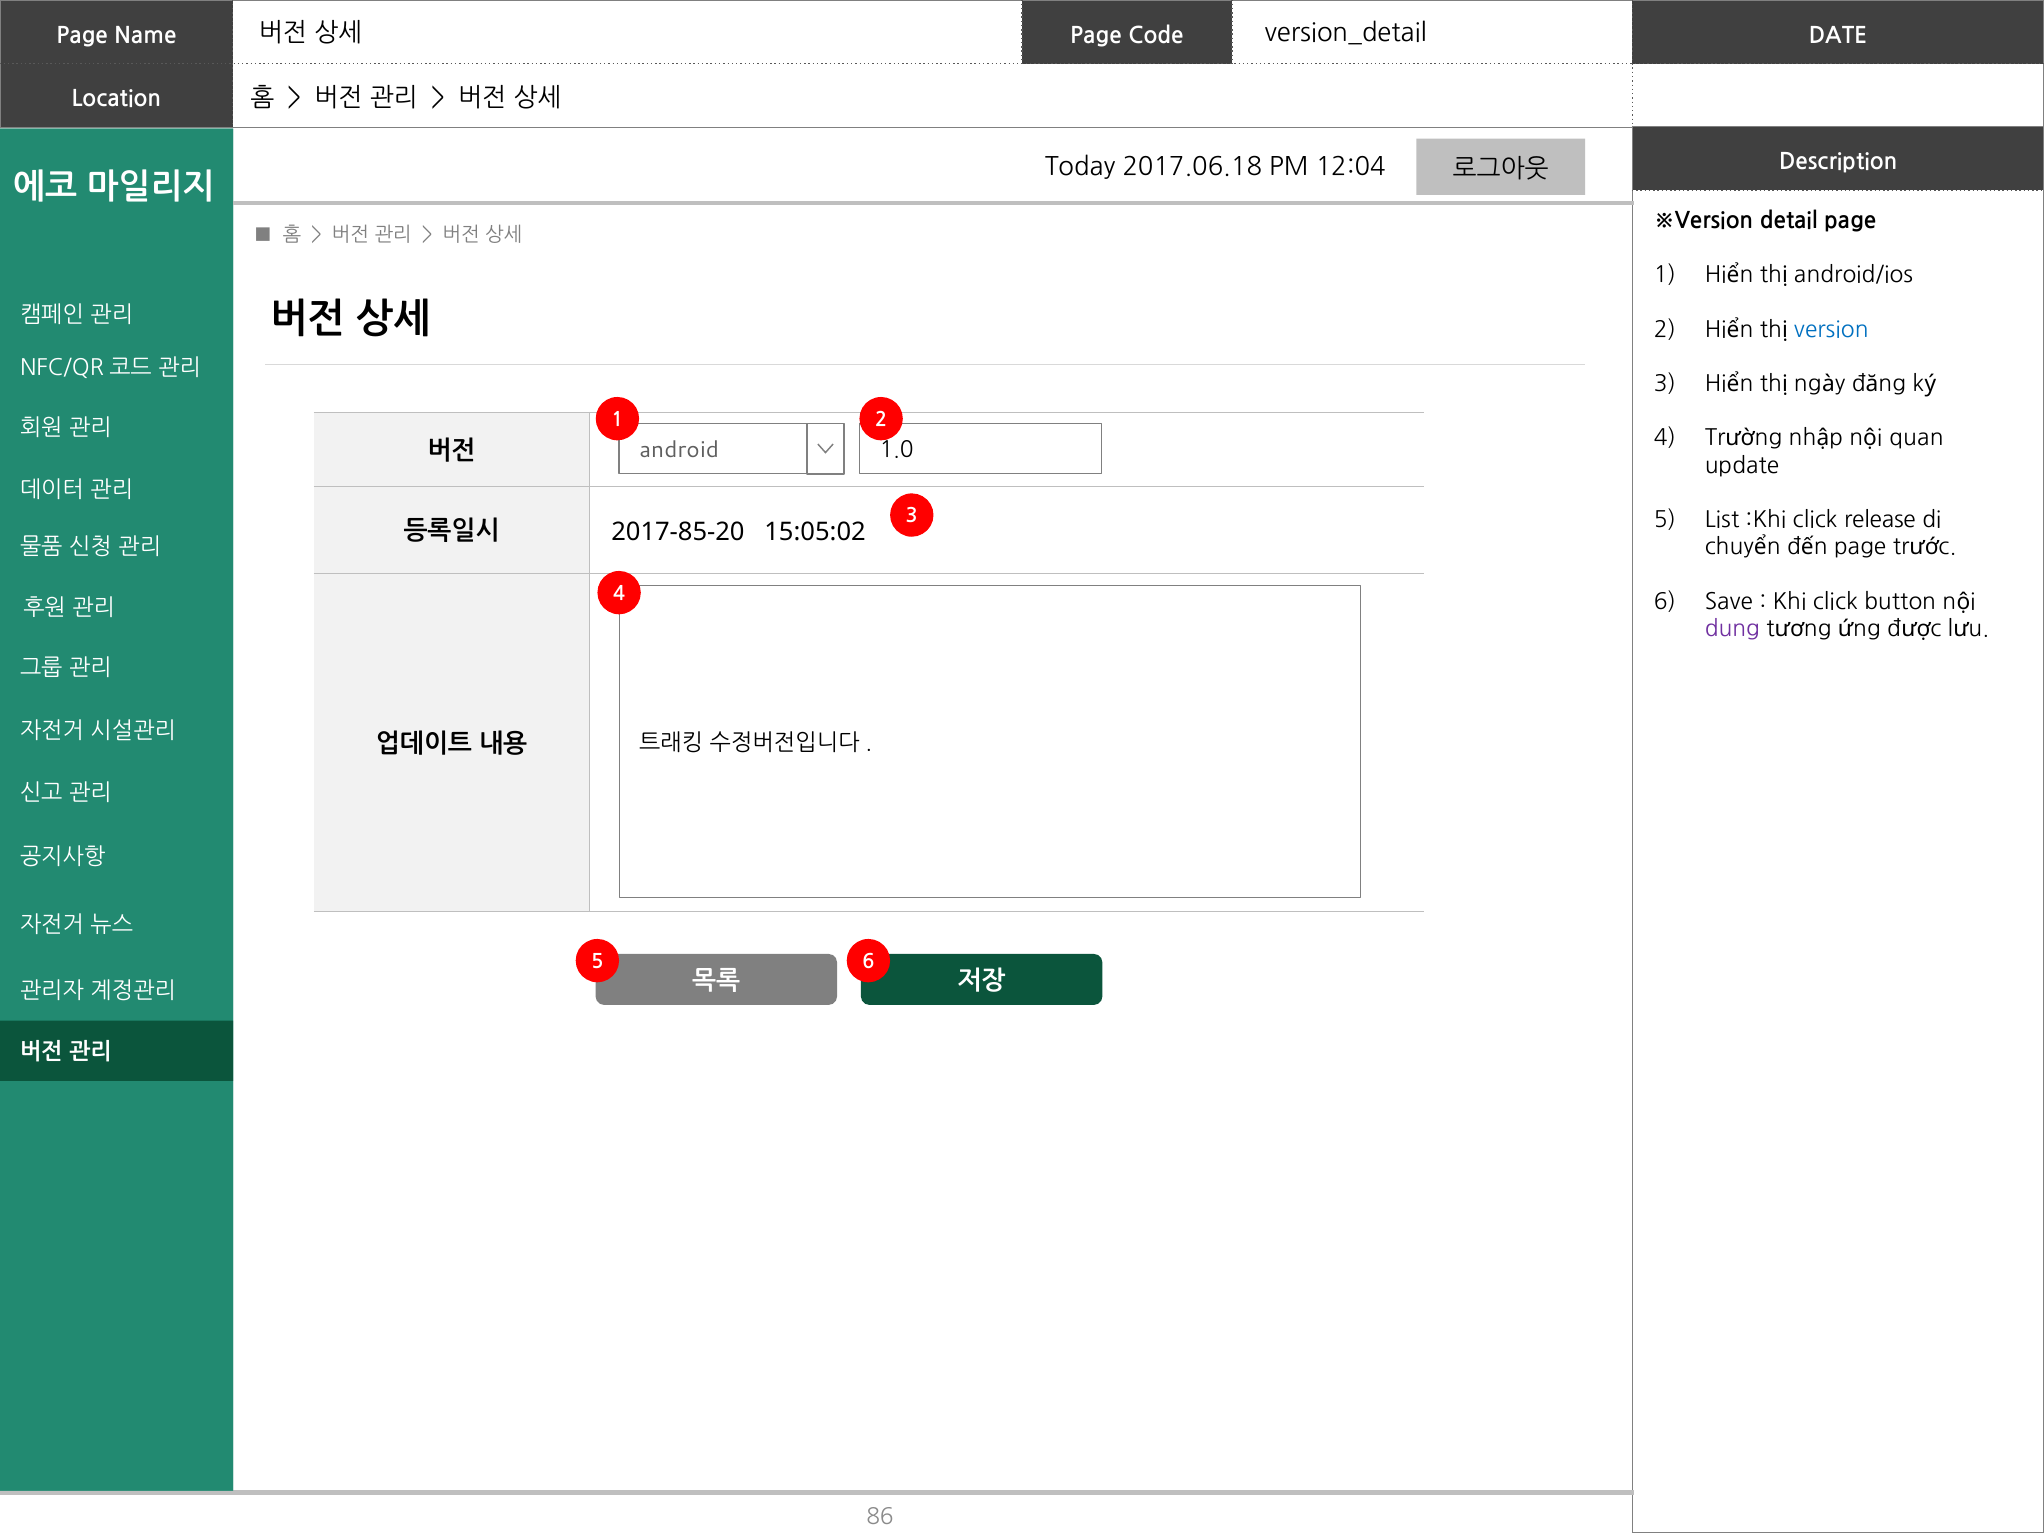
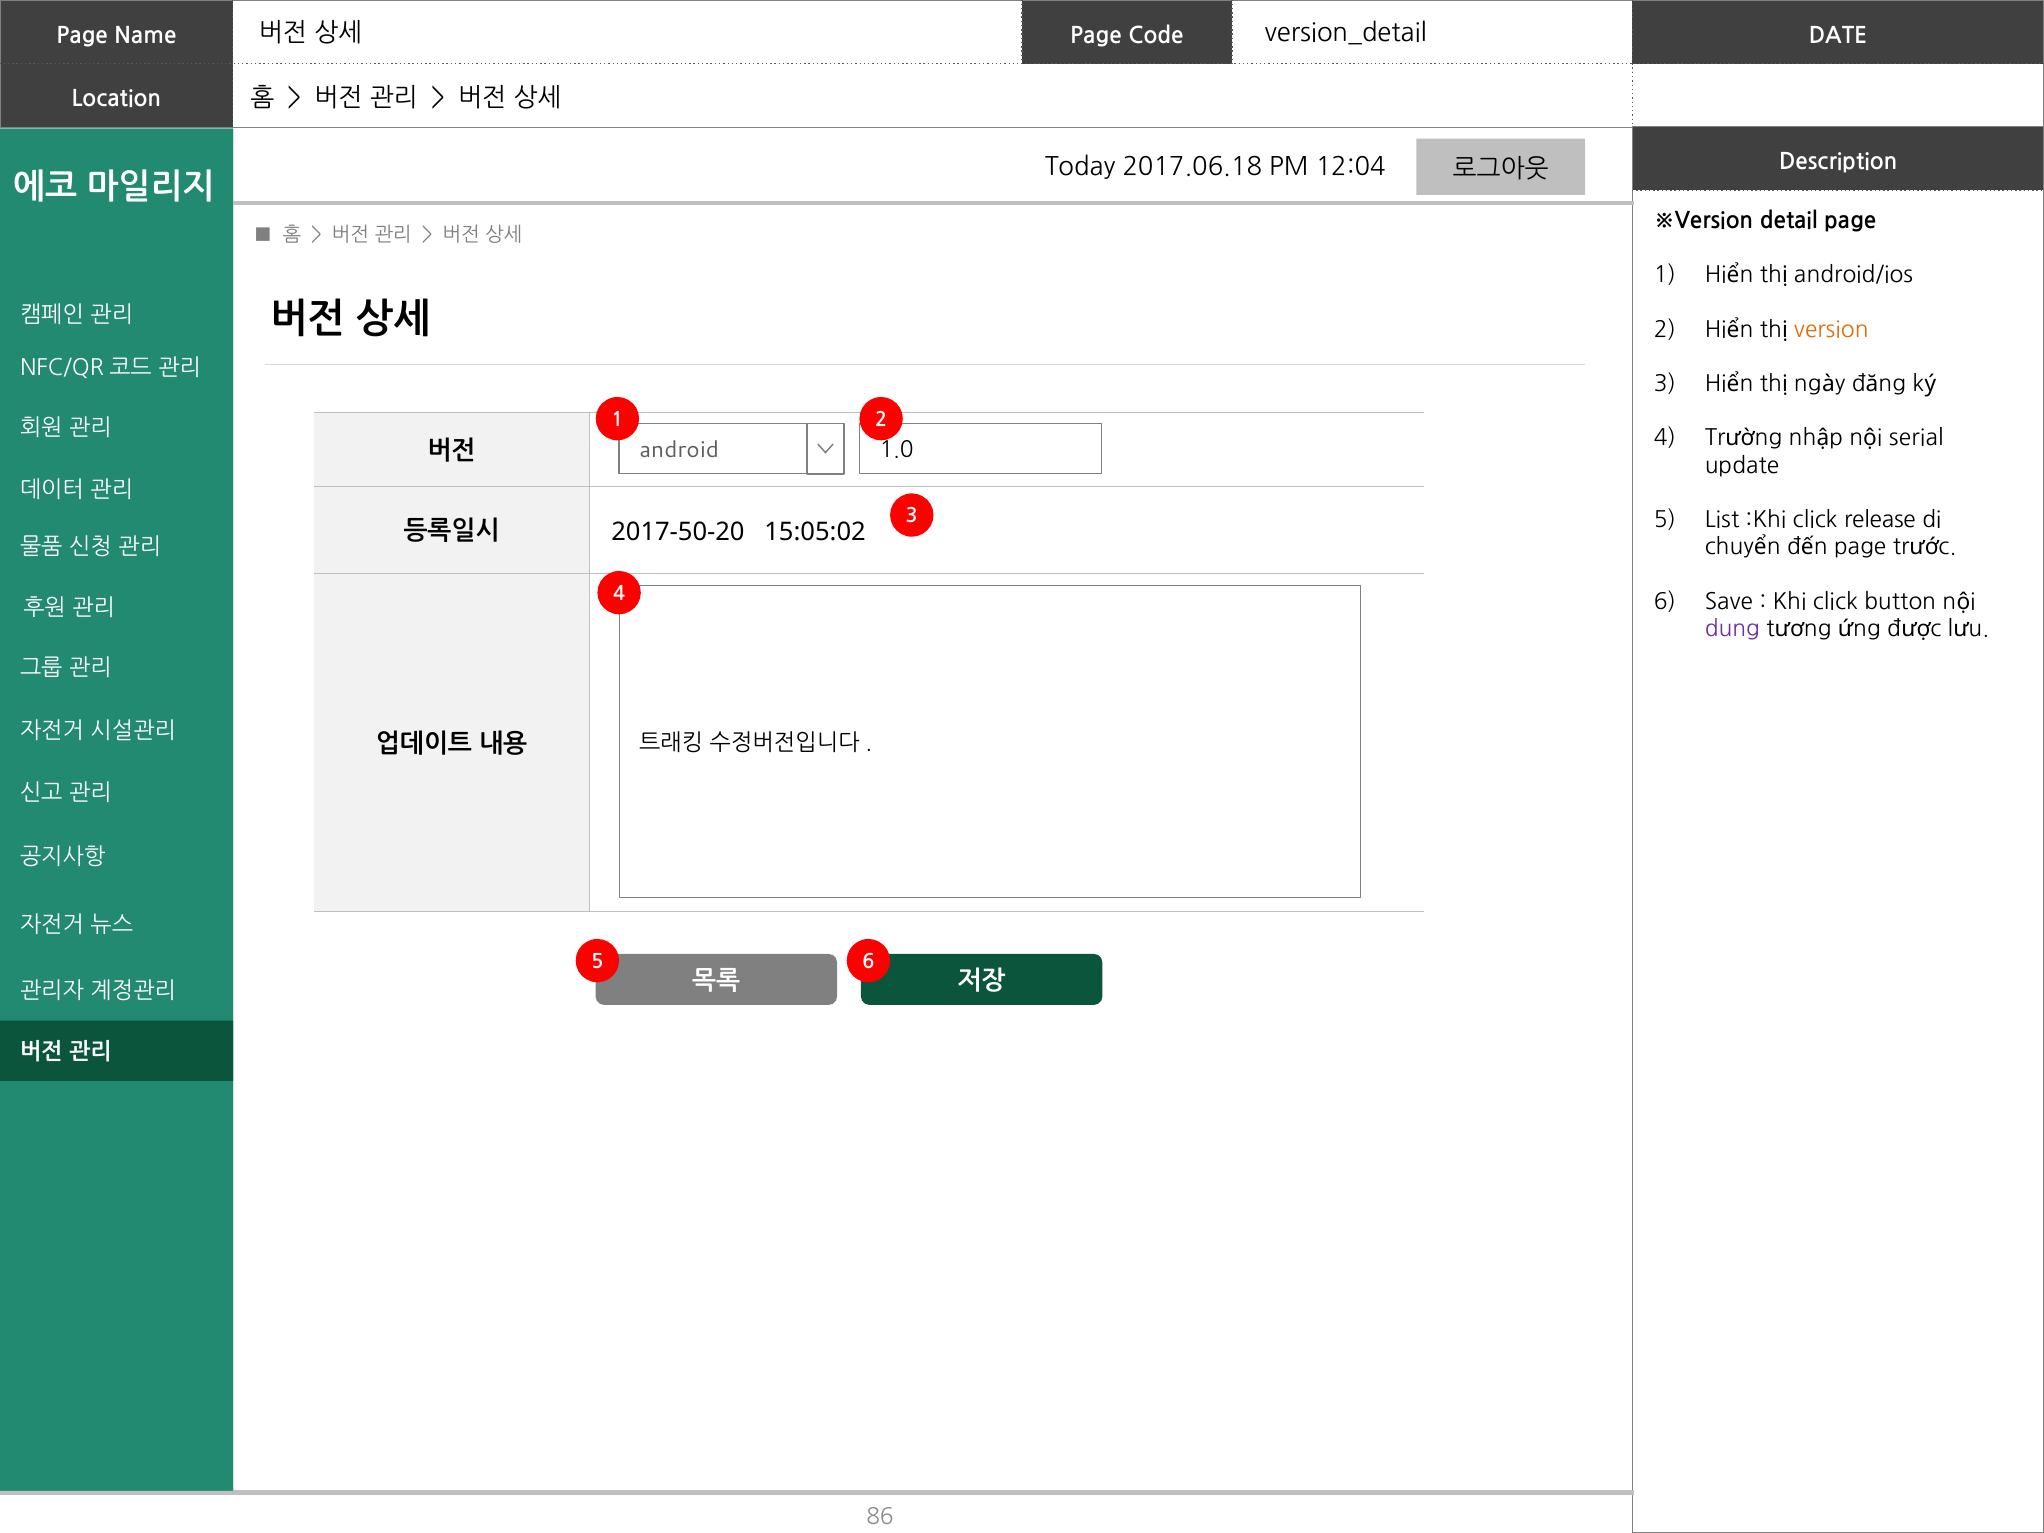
version colour: blue -> orange (1831, 330)
quan: quan -> serial (1916, 438)
2017-85-20: 2017-85-20 -> 2017-50-20 (678, 532)
